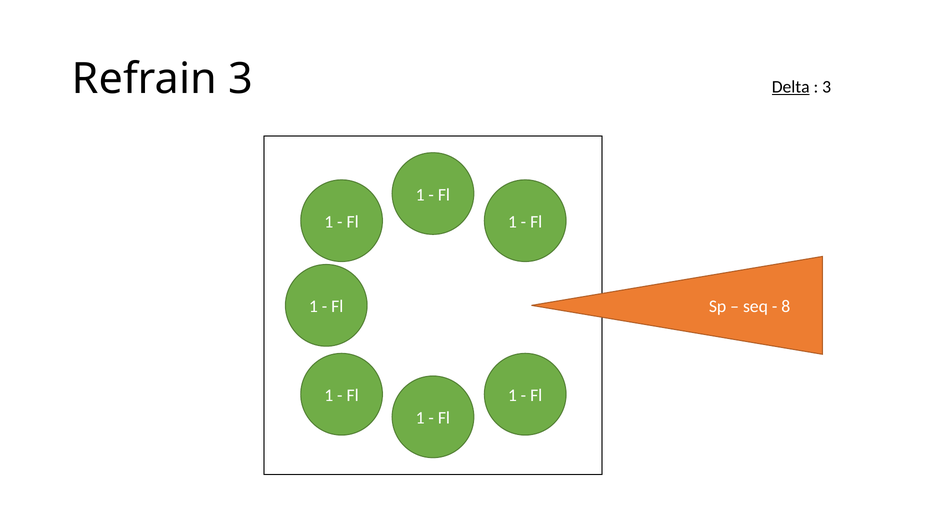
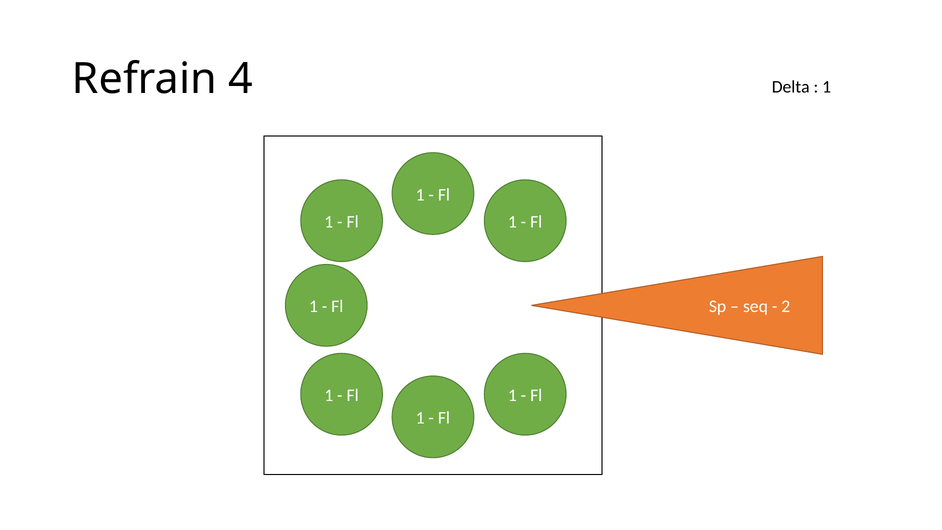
Refrain 3: 3 -> 4 (240, 79)
Delta underline: present -> none (791, 87)
3: 3 -> 1 (827, 87)
8: 8 -> 2 (786, 307)
